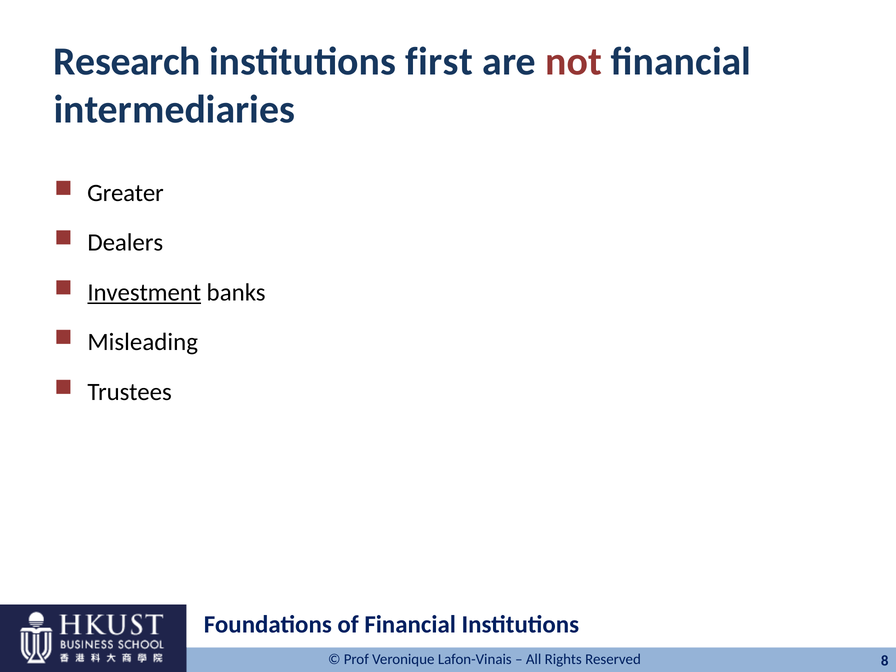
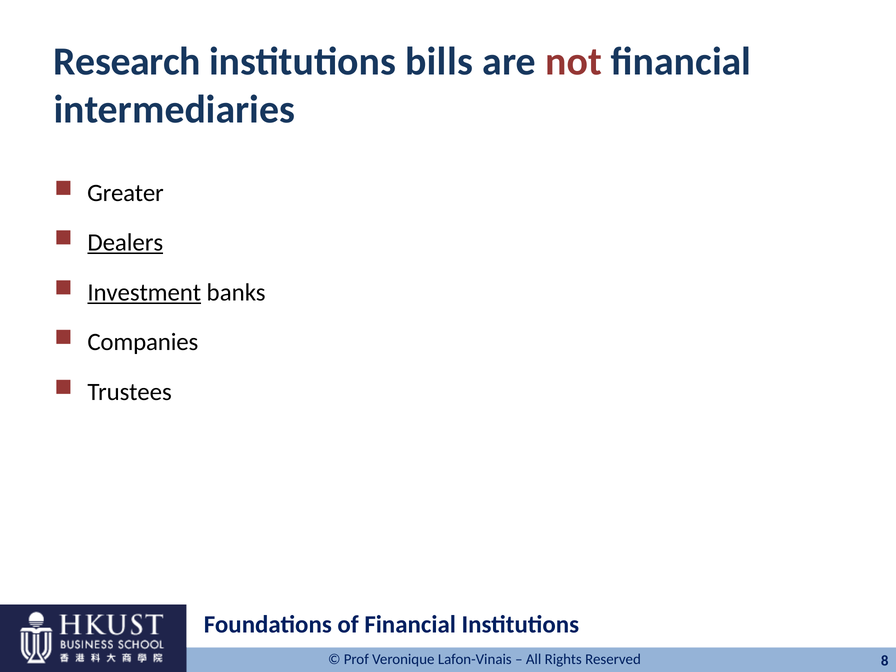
first: first -> bills (439, 62)
Dealers underline: none -> present (125, 243)
Misleading: Misleading -> Companies (143, 342)
